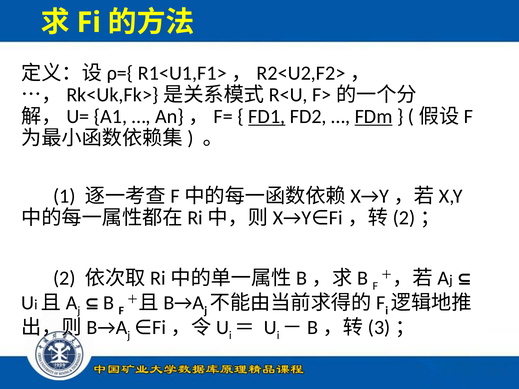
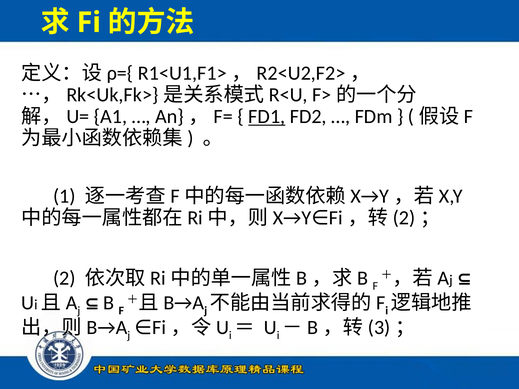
FDm underline: present -> none (374, 117)
